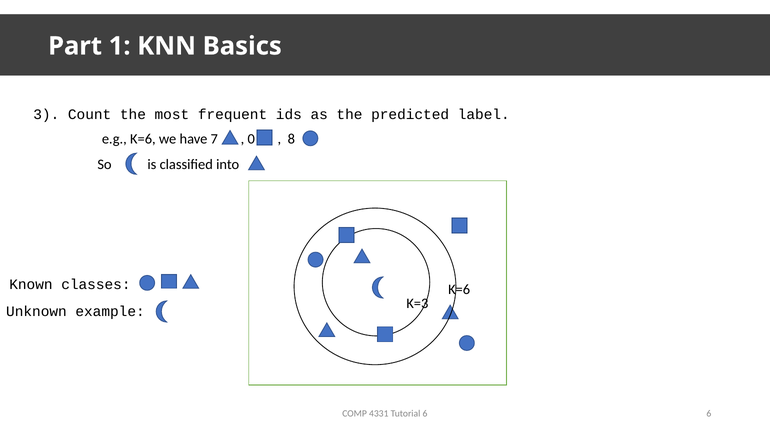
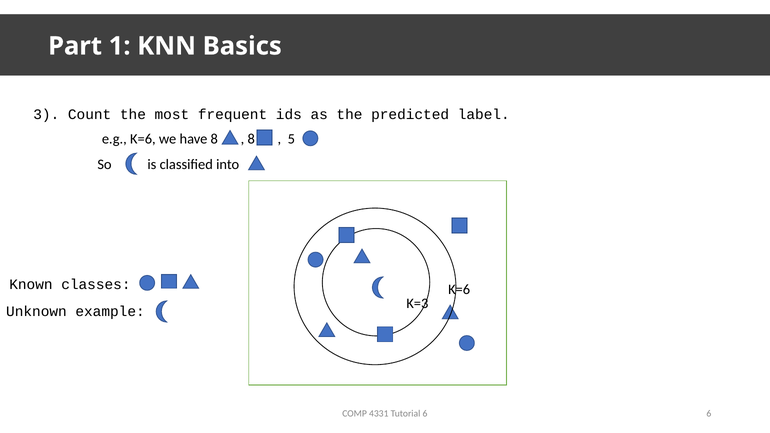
have 7: 7 -> 8 (214, 139)
0: 0 -> 8 (251, 139)
8: 8 -> 5 (291, 139)
